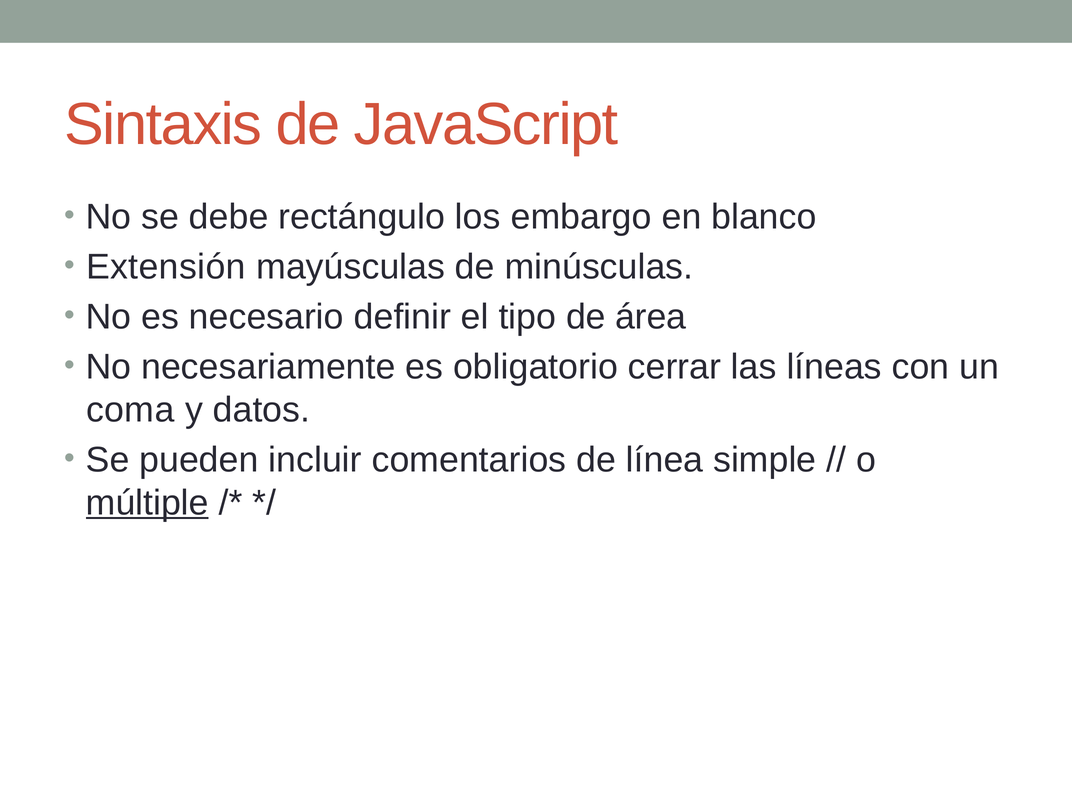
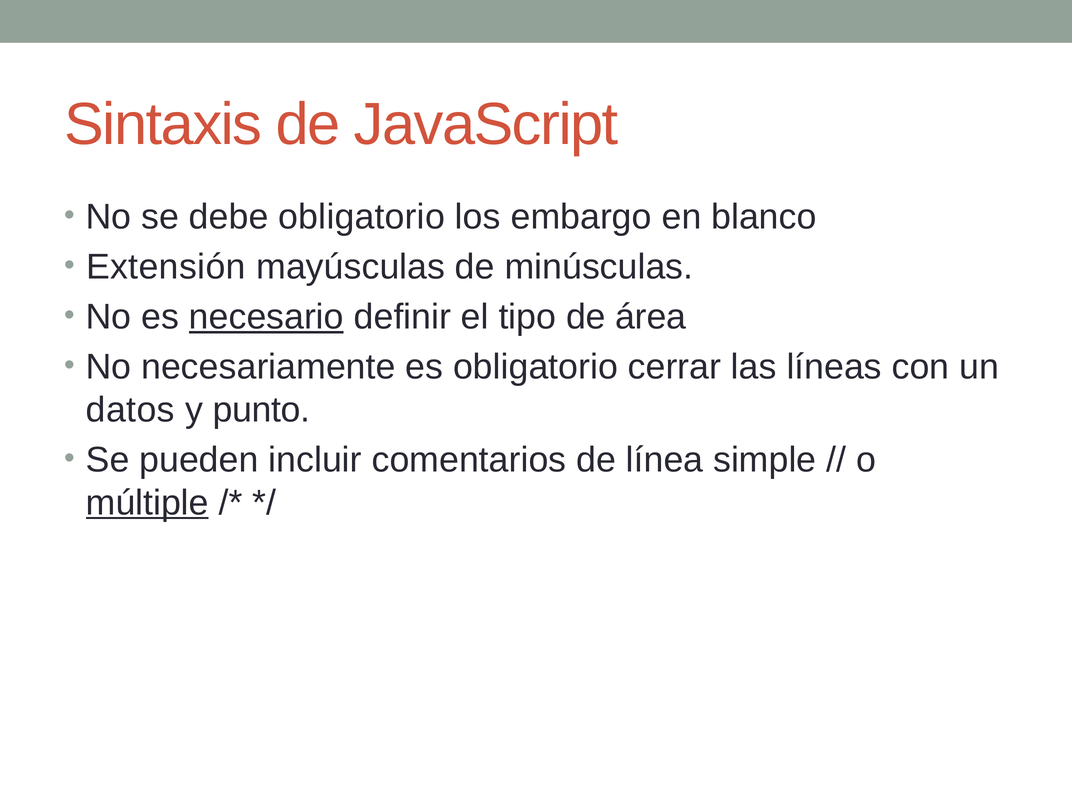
debe rectángulo: rectángulo -> obligatorio (362, 217)
necesario underline: none -> present (266, 317)
coma: coma -> datos (130, 410)
datos: datos -> punto (262, 410)
